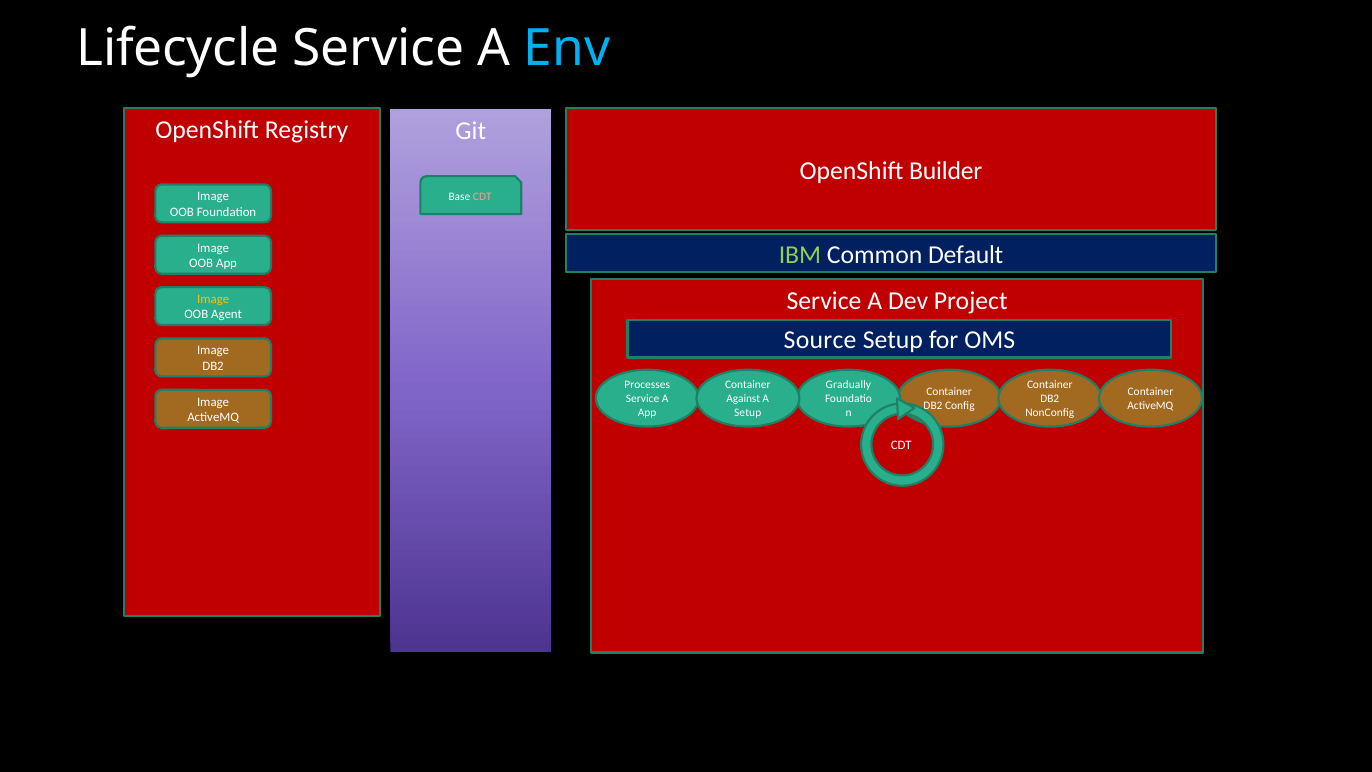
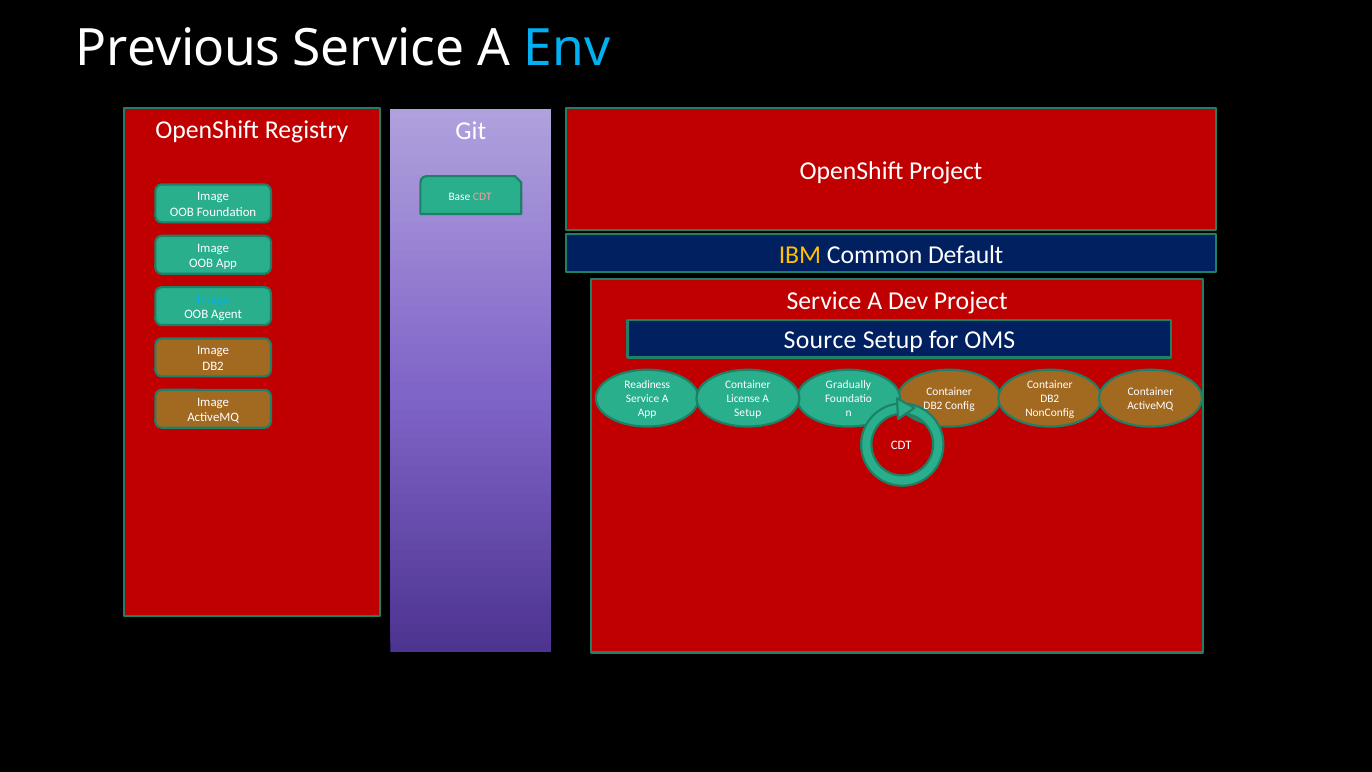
Lifecycle: Lifecycle -> Previous (178, 48)
OpenShift Builder: Builder -> Project (946, 171)
IBM colour: light green -> yellow (800, 255)
Image colour: yellow -> light blue (213, 299)
Processes: Processes -> Readiness (647, 385)
Against: Against -> License (743, 399)
